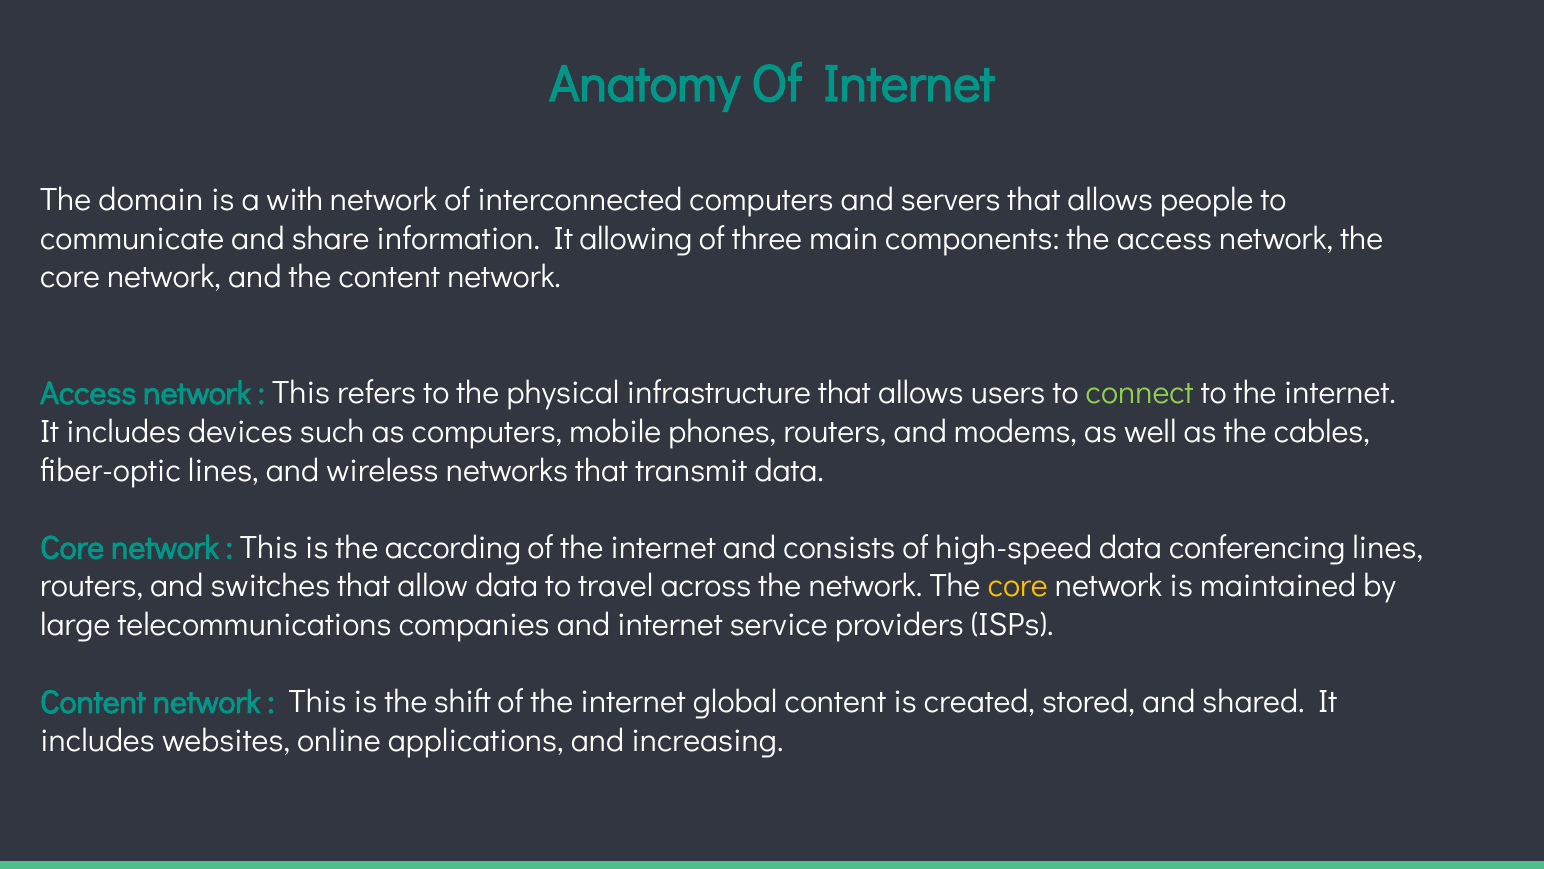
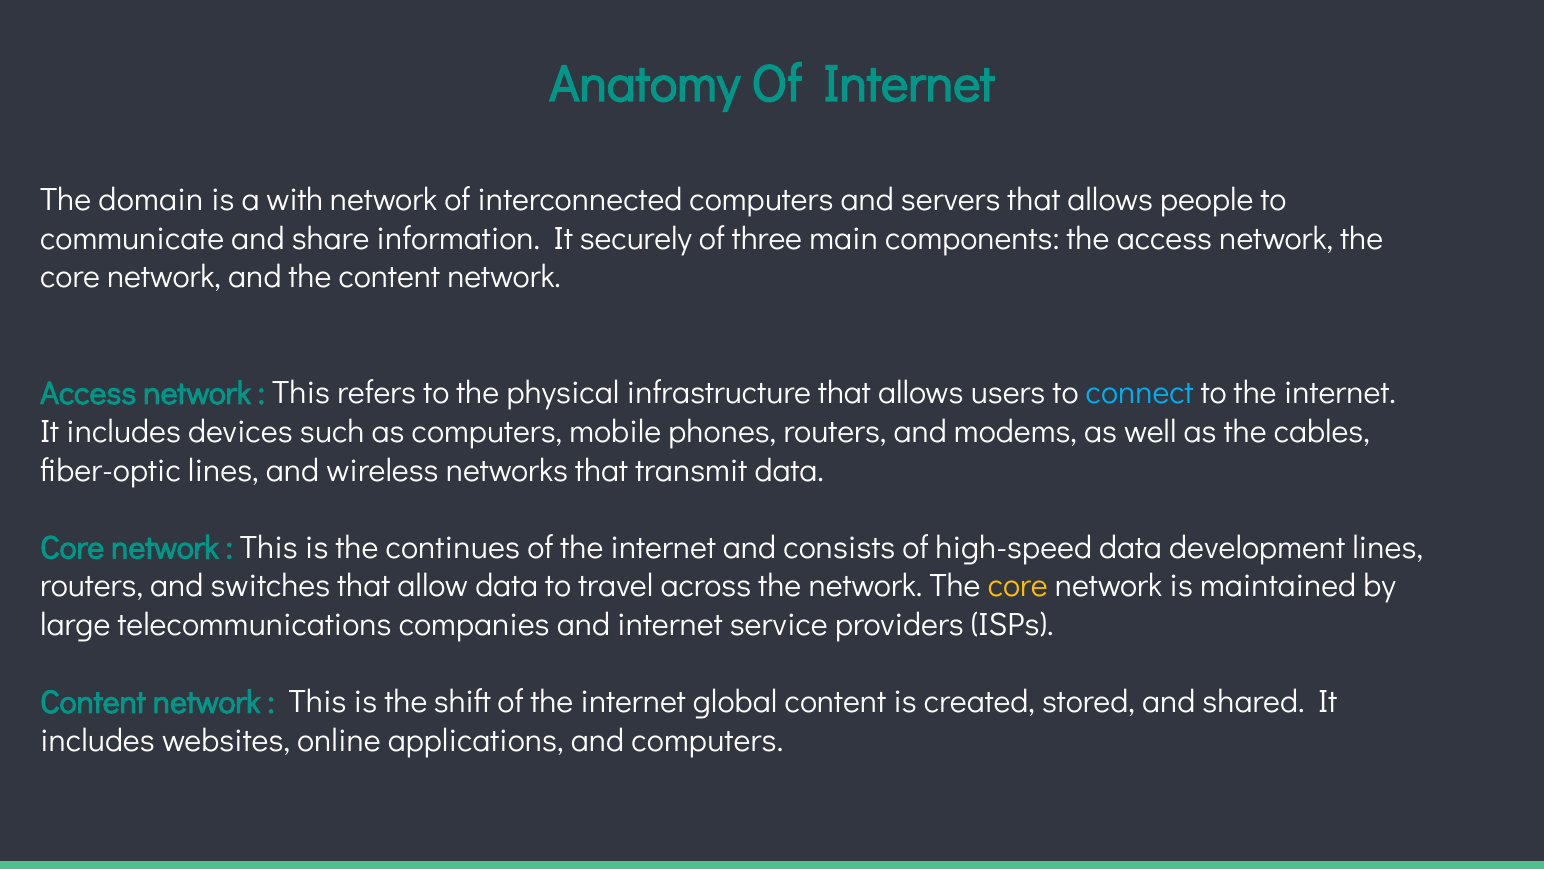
allowing: allowing -> securely (636, 239)
connect colour: light green -> light blue (1140, 393)
according: according -> continues (453, 547)
conferencing: conferencing -> development (1257, 547)
and increasing: increasing -> computers (707, 740)
